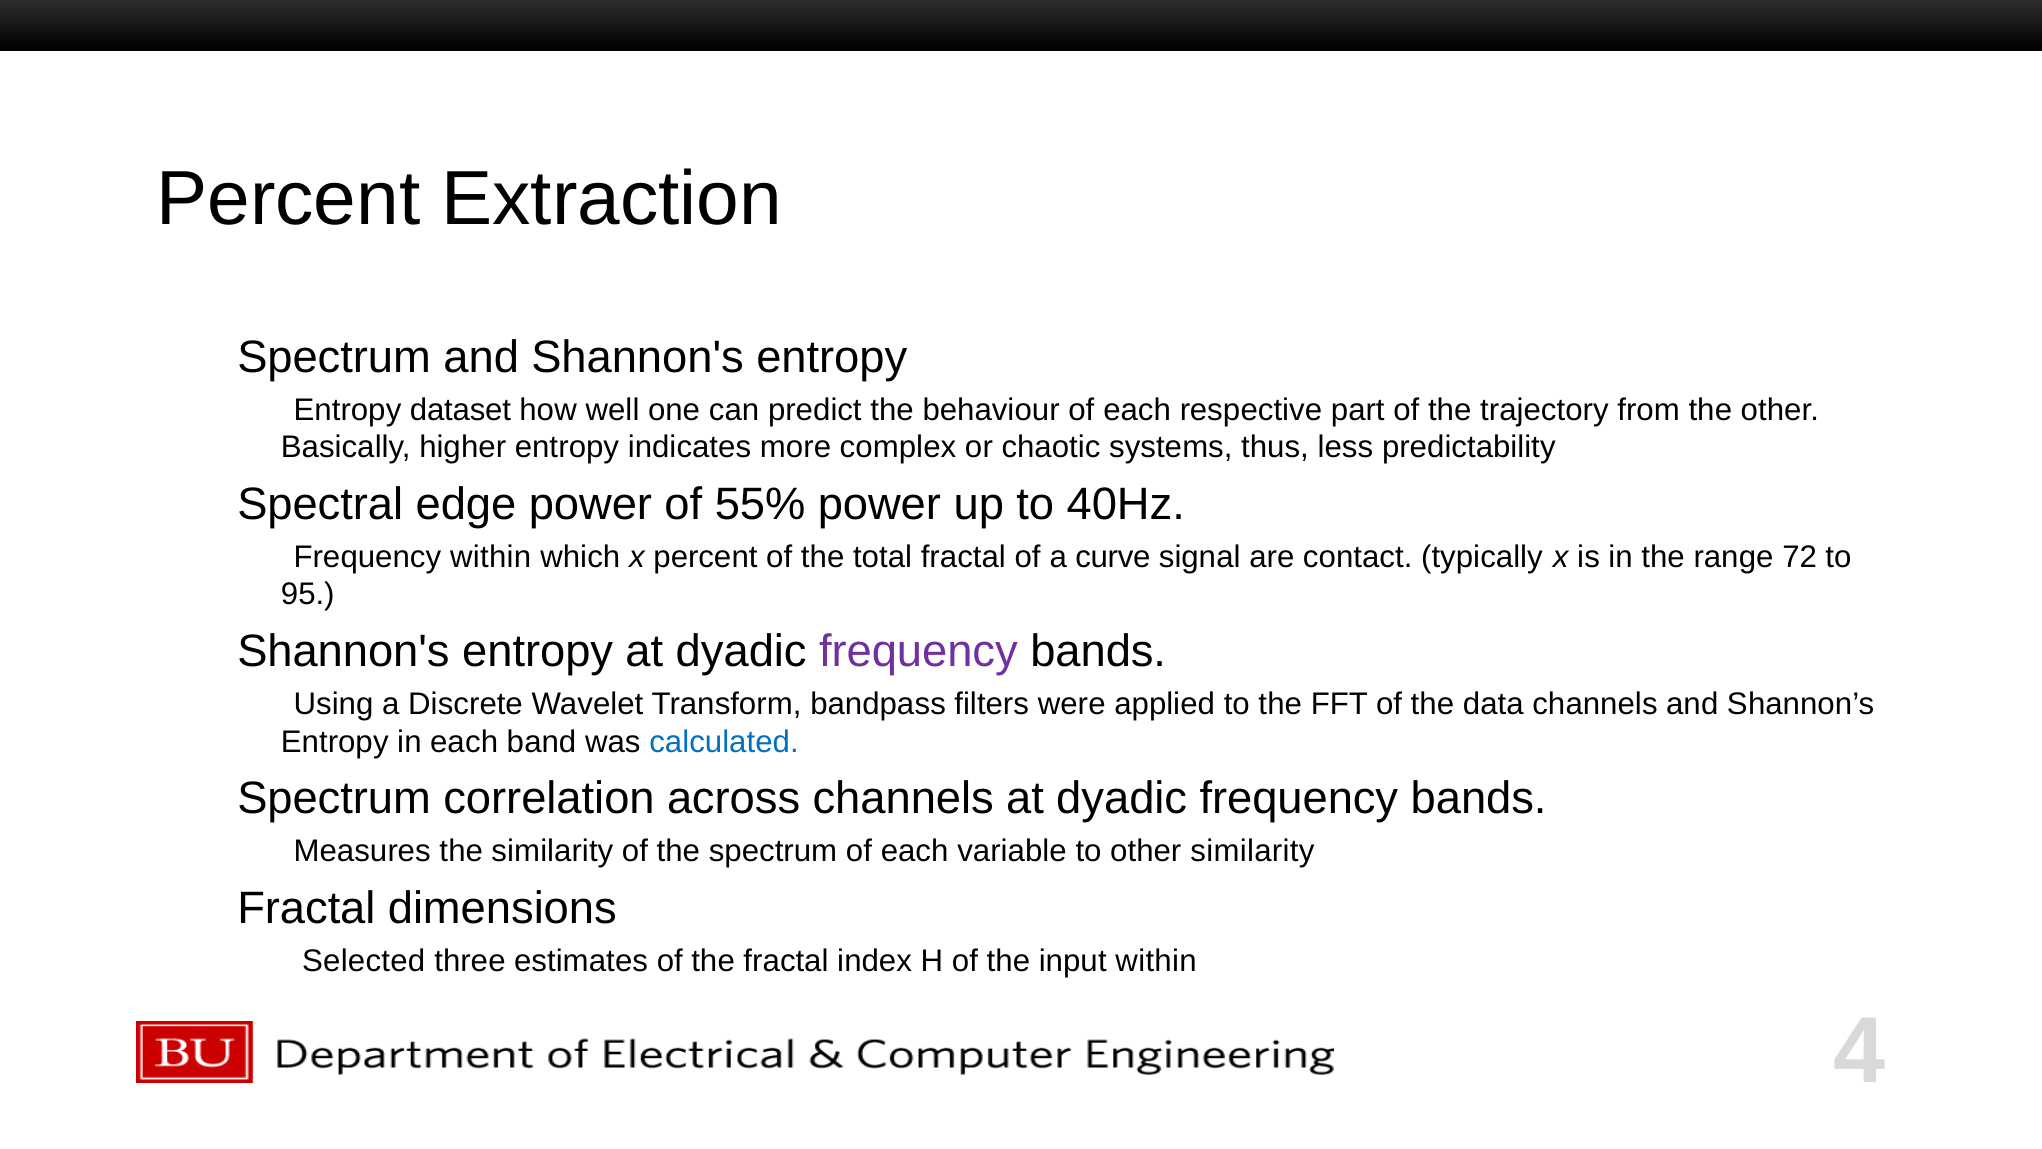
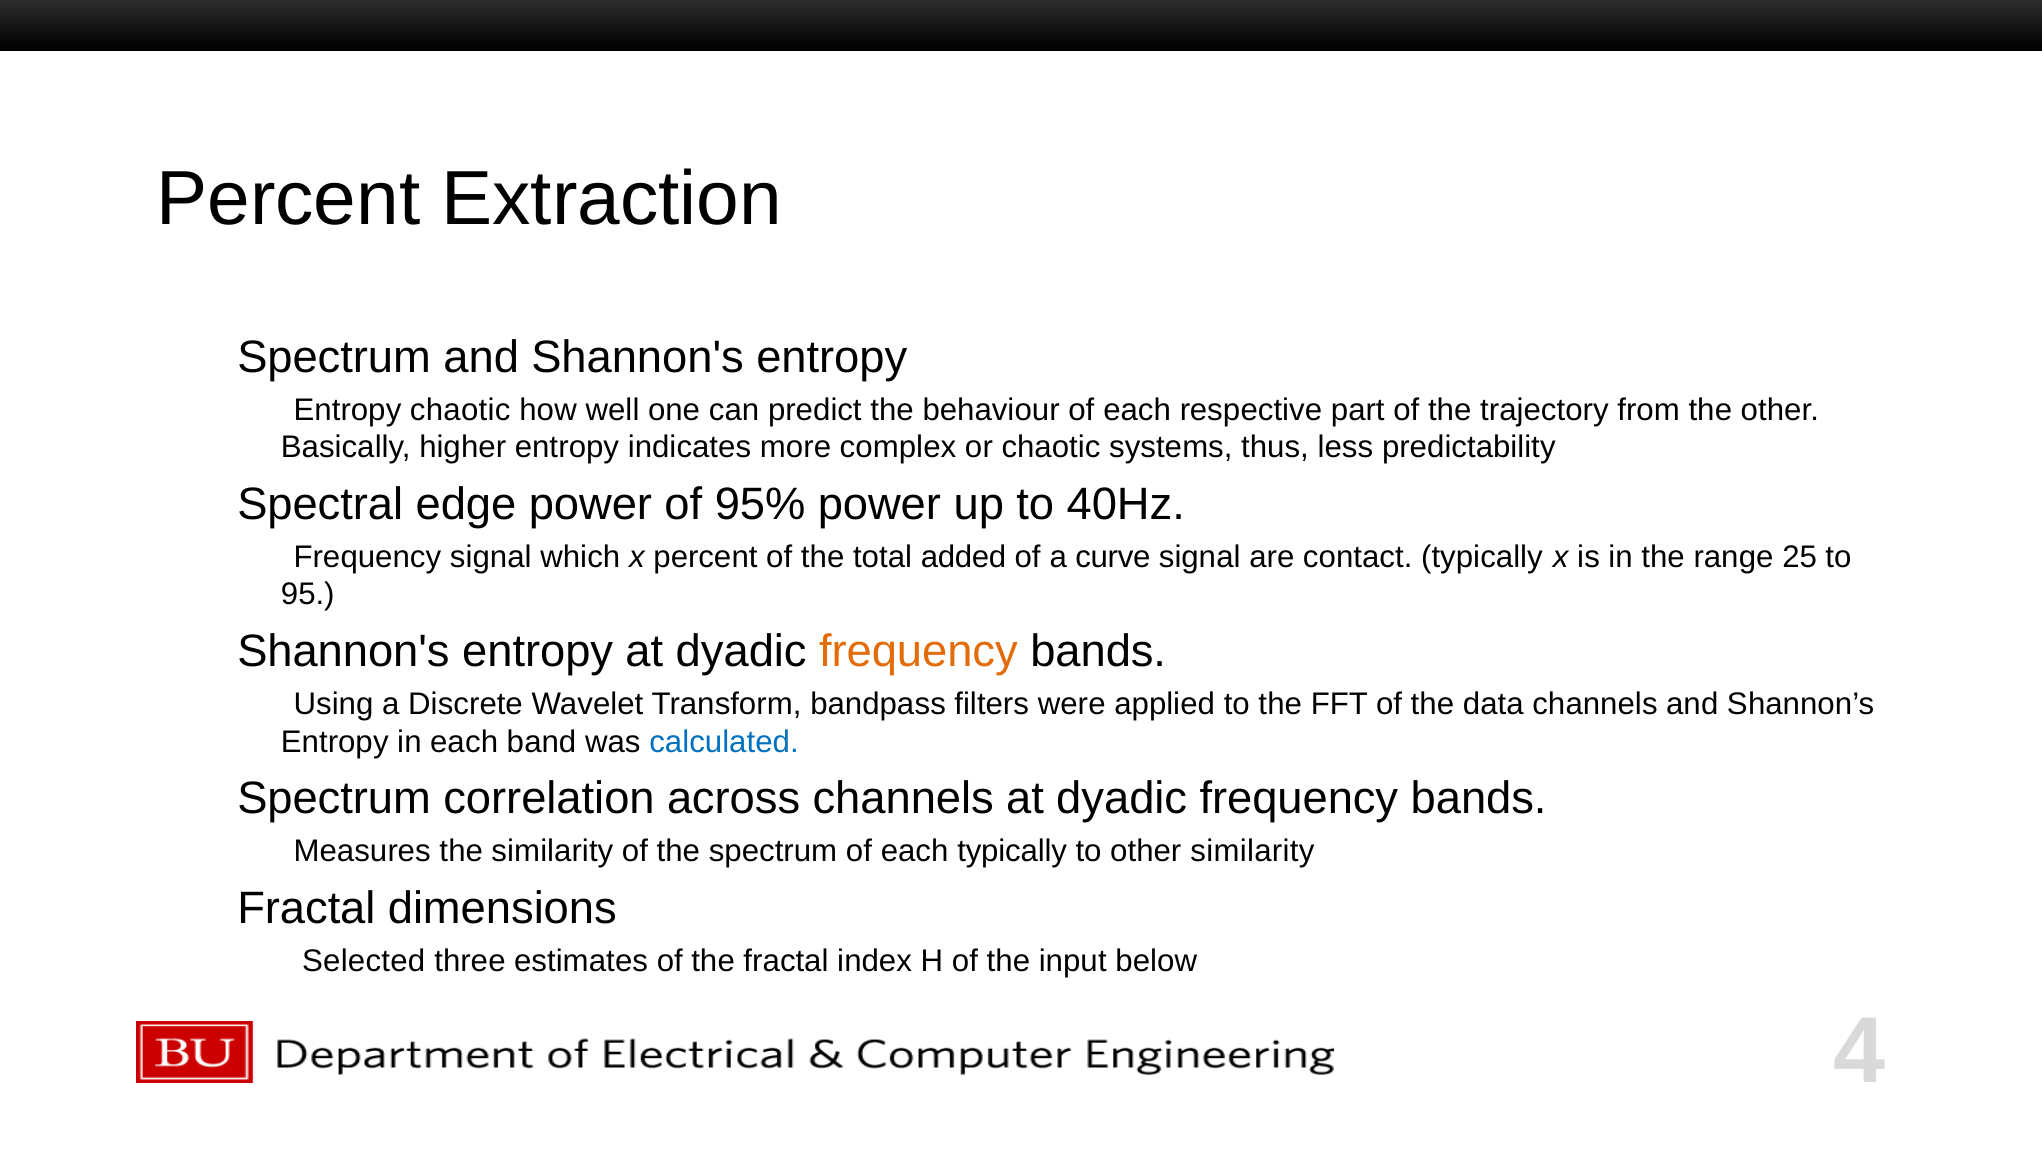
dataset: dataset -> chaotic (460, 410)
55%: 55% -> 95% (760, 504)
within: within -> signal (491, 557)
total fractal: fractal -> added (964, 557)
72: 72 -> 25 (1800, 557)
frequency colour: purple -> orange (918, 652)
each variable: variable -> typically (1012, 851)
input within: within -> below (1156, 961)
